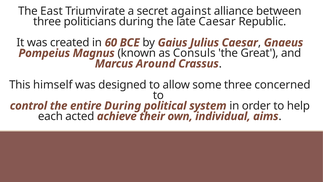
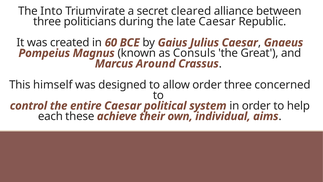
East: East -> Into (51, 11)
against: against -> cleared (191, 11)
allow some: some -> order (207, 85)
entire During: During -> Caesar (123, 106)
acted: acted -> these (80, 116)
